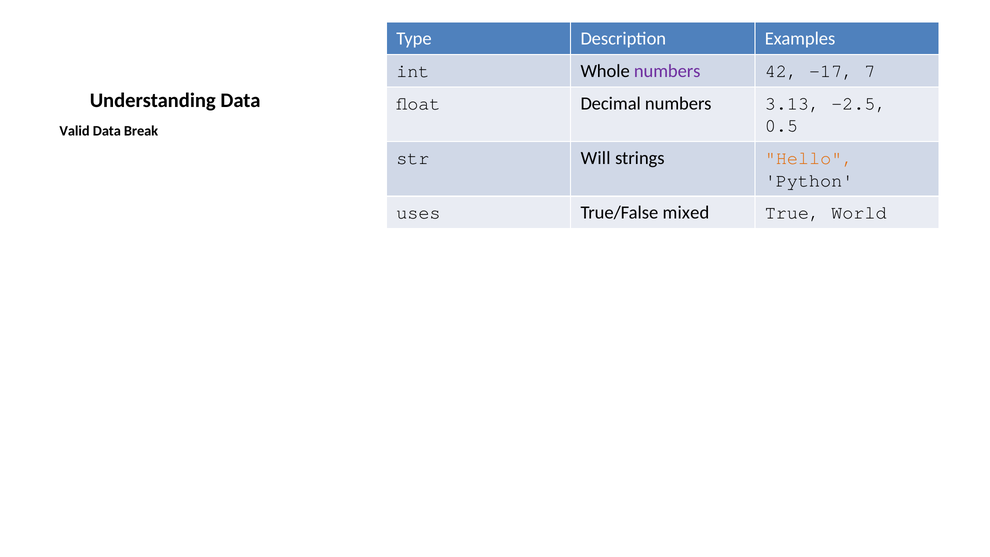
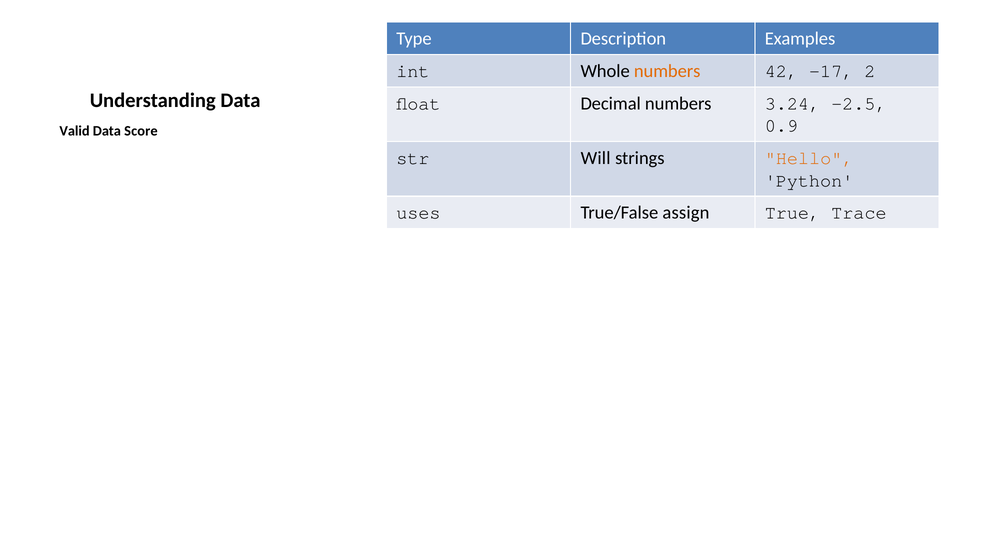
numbers colour: purple -> orange (667, 71)
7: 7 -> 2 (870, 71)
3.13: 3.13 -> 3.24 (792, 104)
0.5: 0.5 -> 0.9 (781, 126)
Break: Break -> Score (141, 131)
mixed: mixed -> assign (686, 213)
World: World -> Trace (859, 213)
